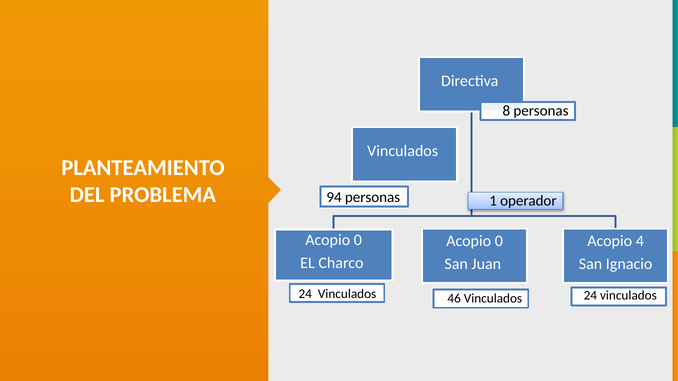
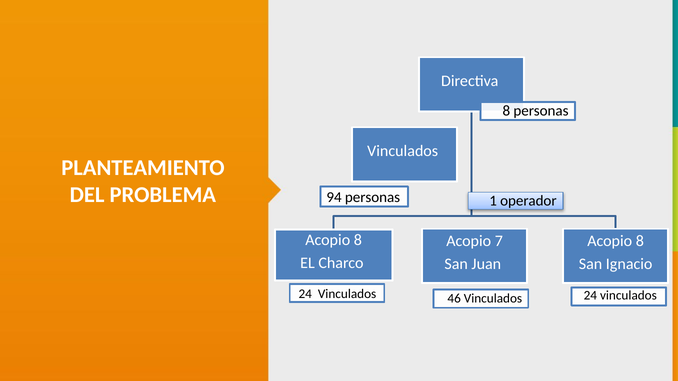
0: 0 -> 8 (358, 240)
0: 0 -> 7 (499, 241)
4: 4 -> 8 (640, 241)
